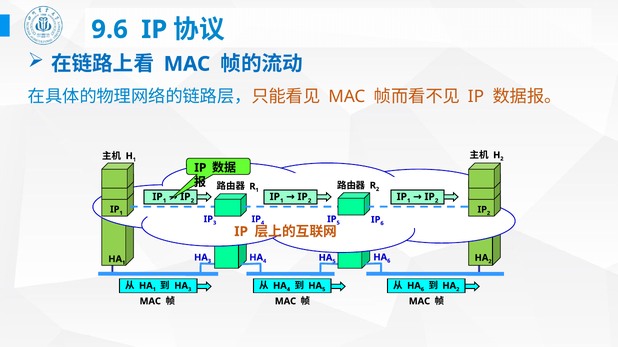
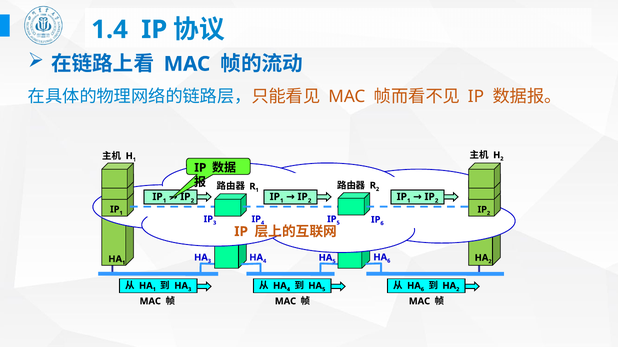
9.6: 9.6 -> 1.4 (110, 30)
